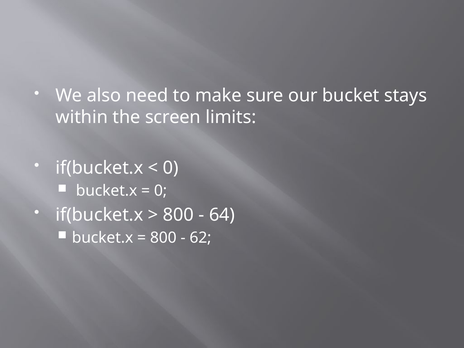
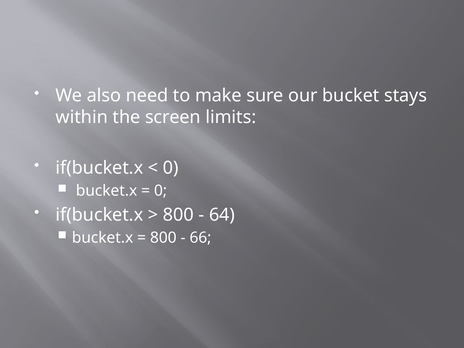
62: 62 -> 66 (200, 238)
